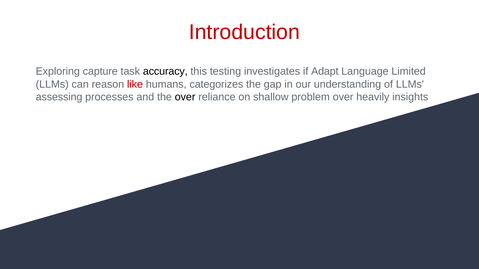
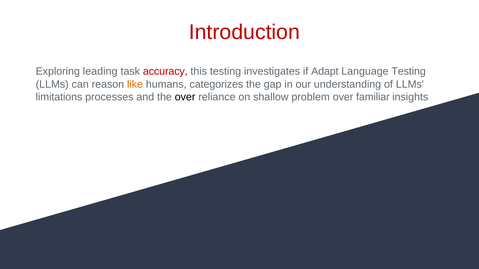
capture: capture -> leading (100, 72)
accuracy colour: black -> red (165, 72)
Language Limited: Limited -> Testing (409, 72)
like colour: red -> orange (135, 84)
assessing: assessing -> limitations (59, 97)
heavily: heavily -> familiar (373, 97)
